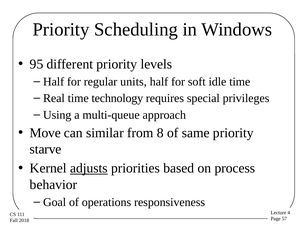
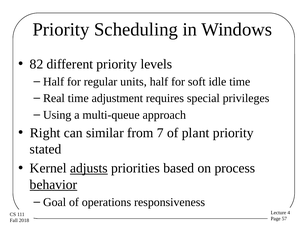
95: 95 -> 82 (37, 64)
technology: technology -> adjustment (117, 98)
Move: Move -> Right (45, 133)
8: 8 -> 7 (160, 133)
same: same -> plant (196, 133)
starve: starve -> stated (46, 149)
behavior underline: none -> present (53, 184)
